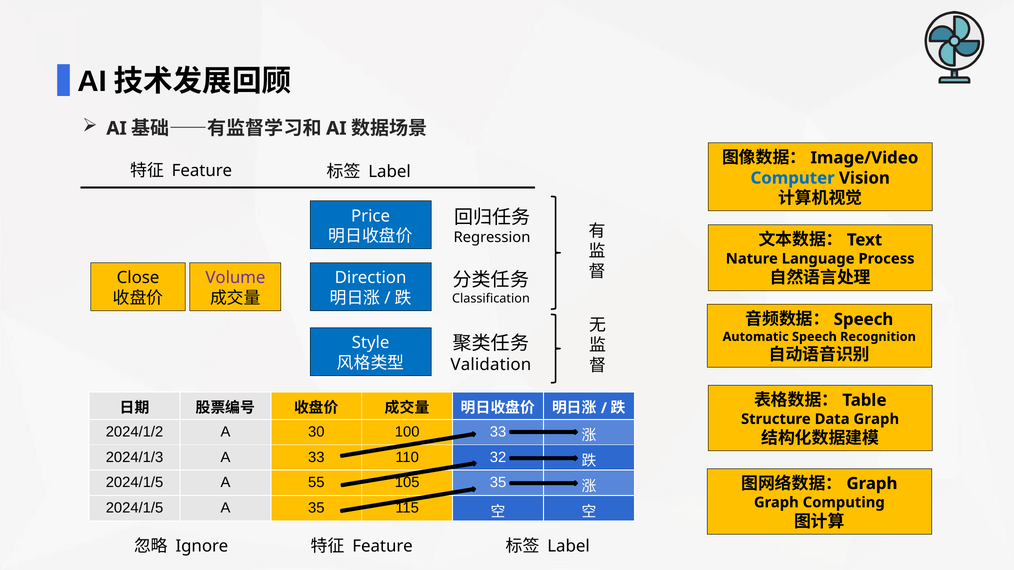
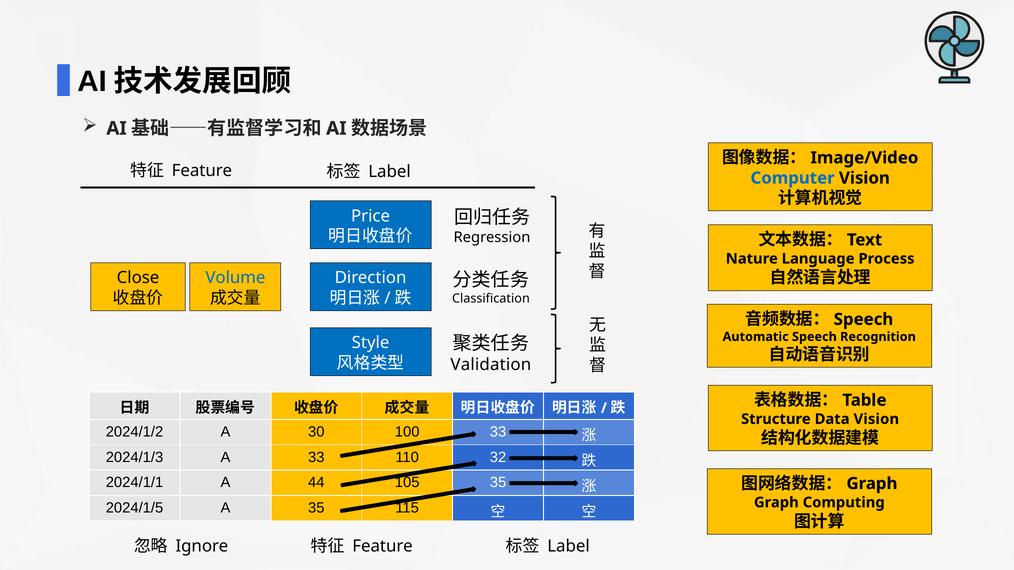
Volume colour: purple -> blue (235, 278)
Data Graph: Graph -> Vision (876, 419)
2024/1/5: 2024/1/5 -> 2024/1/1 (135, 483)
55: 55 -> 44 (316, 483)
